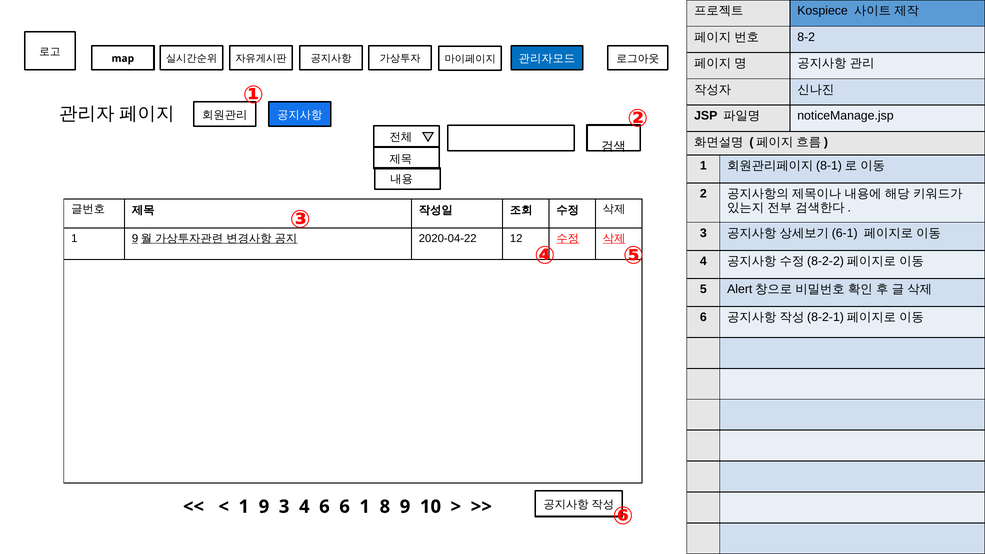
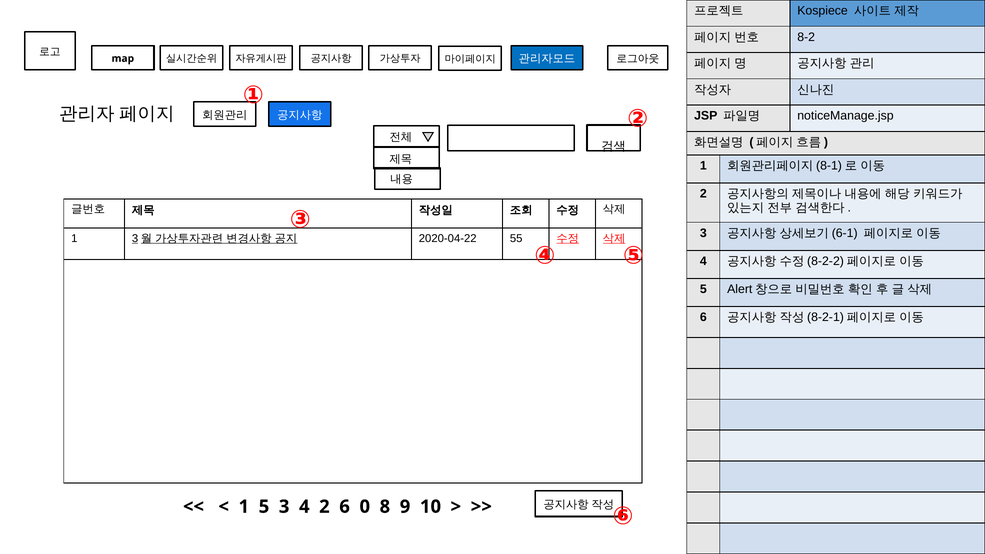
9: 9 -> 3 (135, 238)
12: 12 -> 55 (516, 238)
9: 9 -> 5 (264, 507)
4 6: 6 -> 2 (324, 507)
6 1: 1 -> 0 (365, 507)
